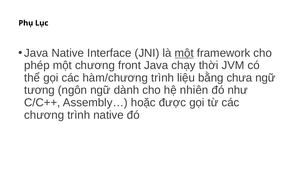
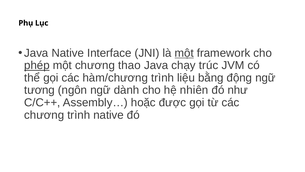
phép underline: none -> present (37, 65)
front: front -> thao (129, 65)
thời: thời -> trúc (209, 65)
chưa: chưa -> động (239, 78)
